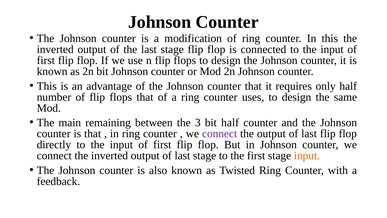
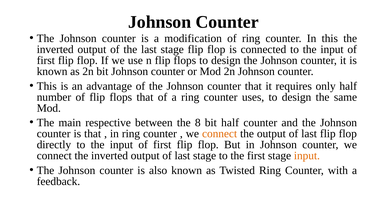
remaining: remaining -> respective (108, 123)
3: 3 -> 8 (198, 123)
connect colour: purple -> orange (220, 133)
